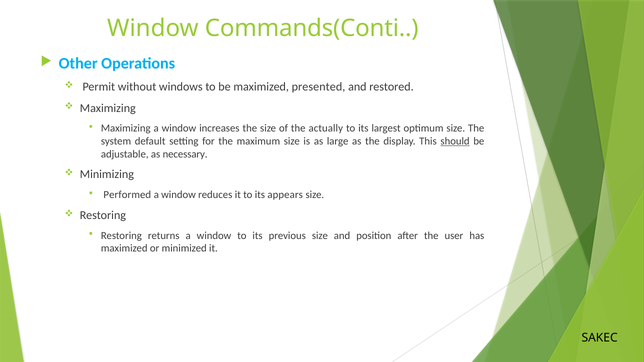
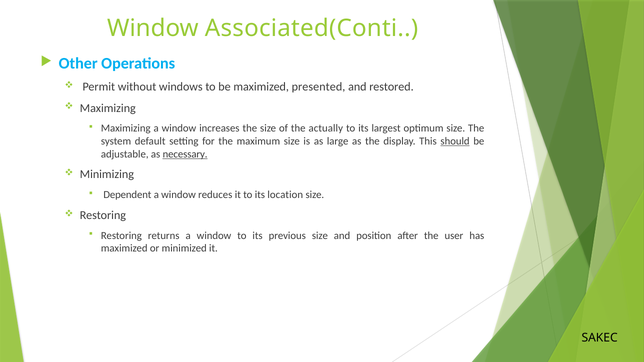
Commands(Conti: Commands(Conti -> Associated(Conti (312, 28)
necessary underline: none -> present (185, 154)
Performed: Performed -> Dependent (127, 195)
appears: appears -> location (285, 195)
